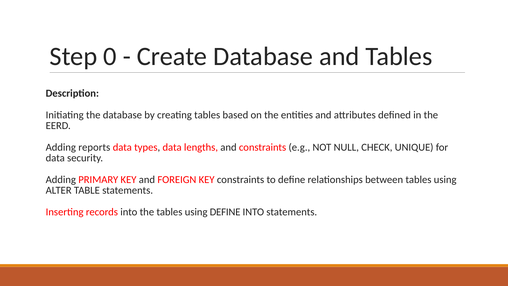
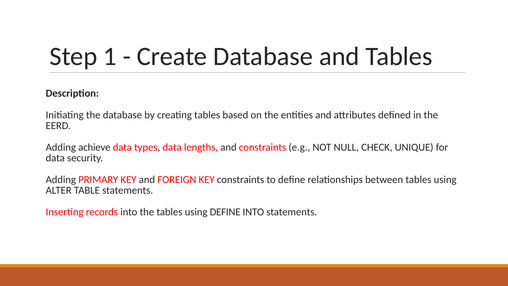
0: 0 -> 1 (110, 56)
reports: reports -> achieve (94, 147)
